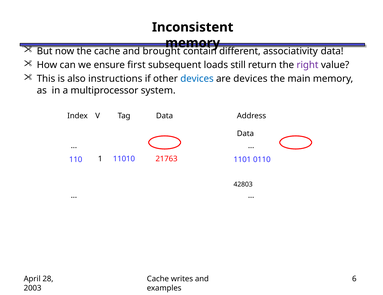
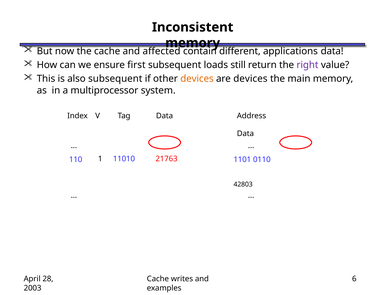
brought: brought -> affected (162, 51)
associativity: associativity -> applications (290, 51)
also instructions: instructions -> subsequent (115, 79)
devices colour: blue -> orange (197, 79)
